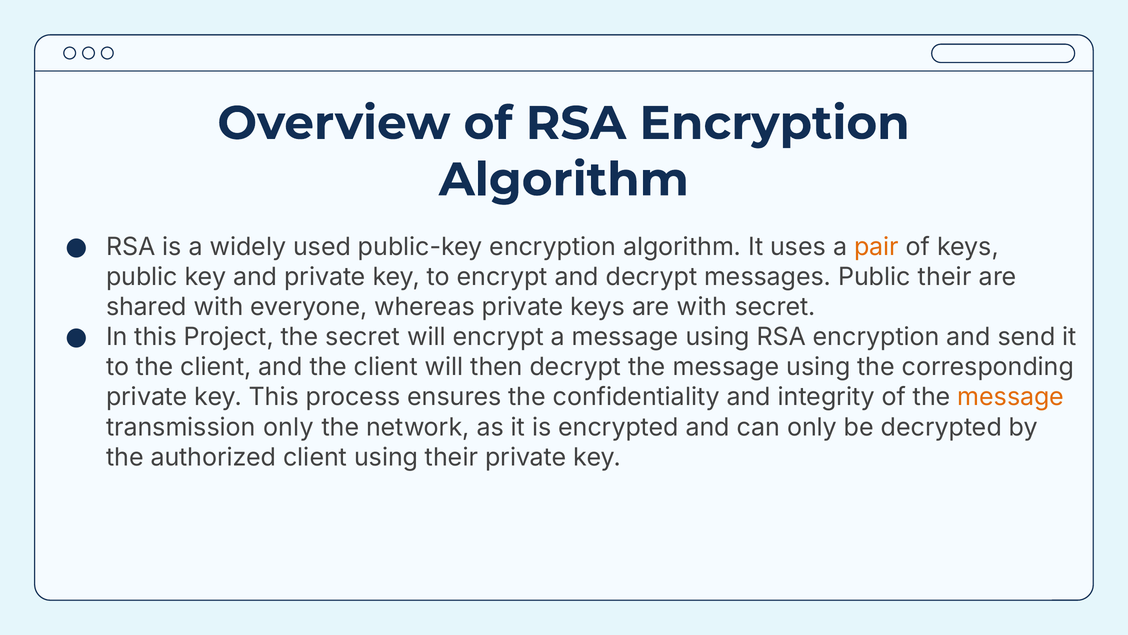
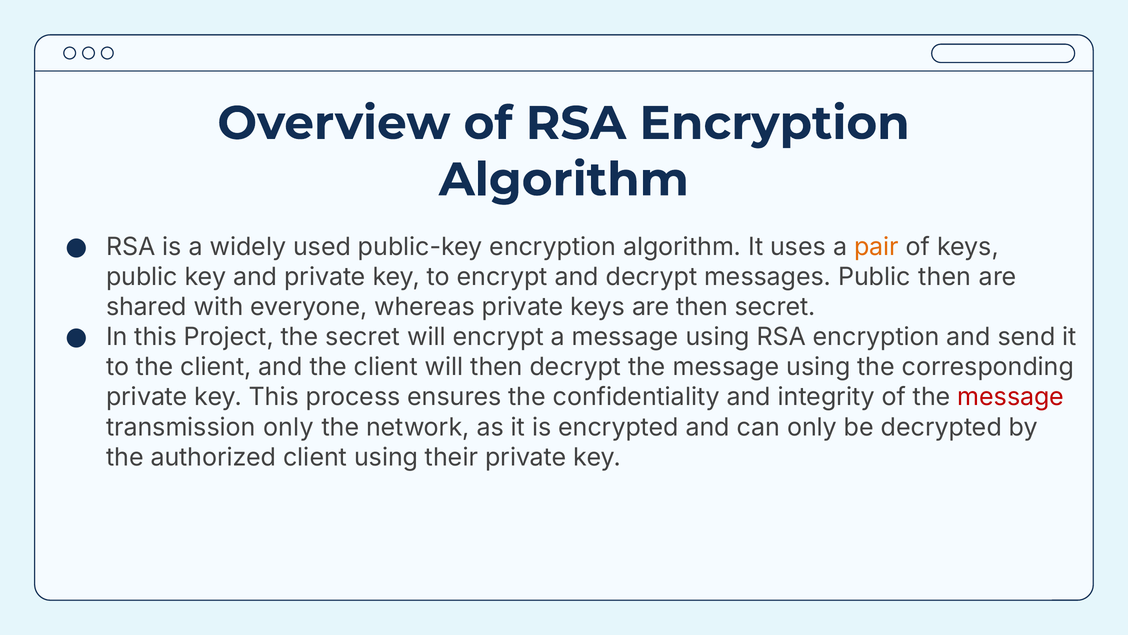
Public their: their -> then (945, 277)
are with: with -> then (702, 307)
message colour: orange -> red (1011, 397)
